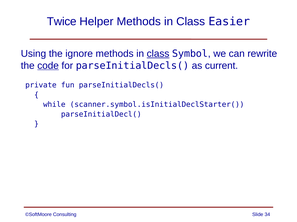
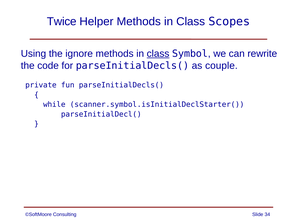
Easier: Easier -> Scopes (229, 22)
code underline: present -> none (48, 66)
current: current -> couple (221, 66)
